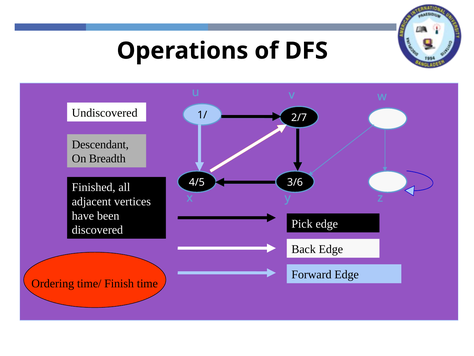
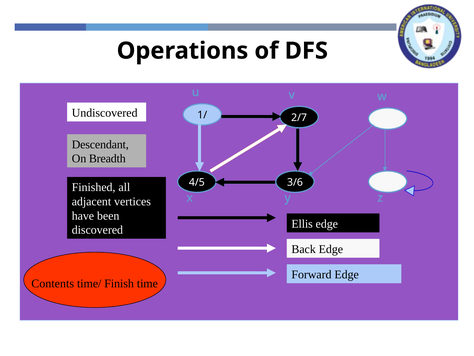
Pick: Pick -> Ellis (302, 223)
Ordering: Ordering -> Contents (53, 283)
